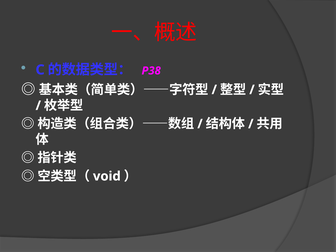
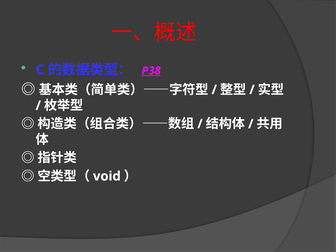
P38 underline: none -> present (151, 71)
